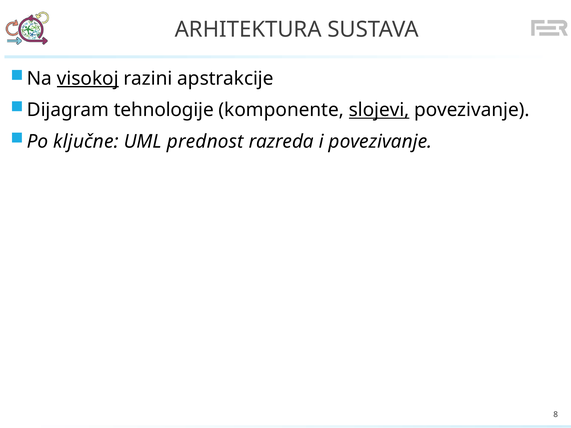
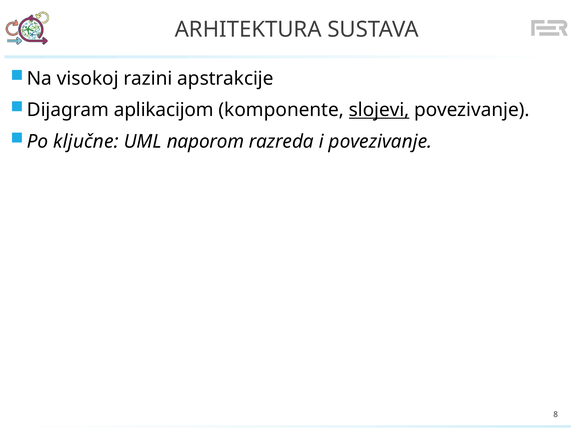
visokoj underline: present -> none (88, 79)
tehnologije: tehnologije -> aplikacijom (164, 110)
prednost: prednost -> naporom (205, 141)
